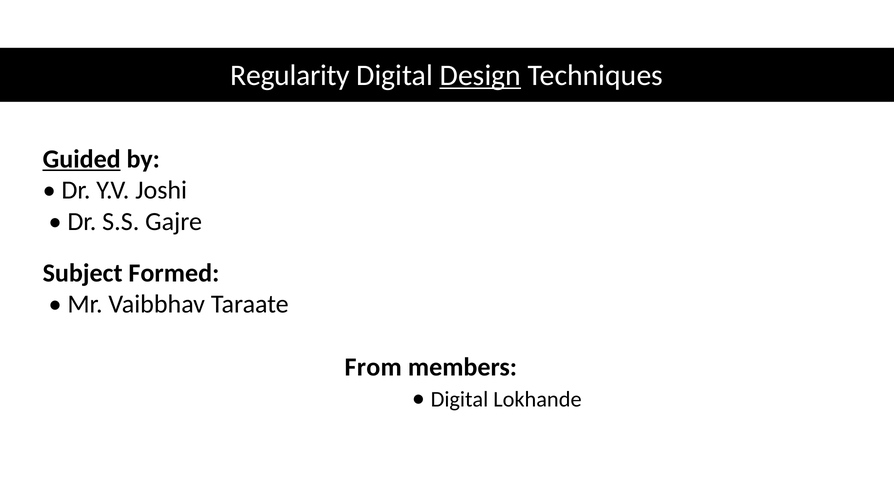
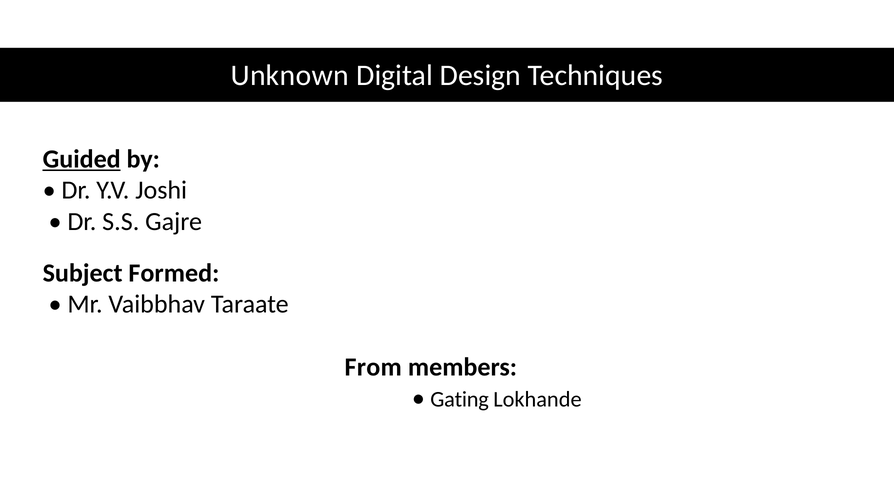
Regularity: Regularity -> Unknown (290, 75)
Design underline: present -> none (480, 75)
Digital: Digital -> Gating (460, 399)
